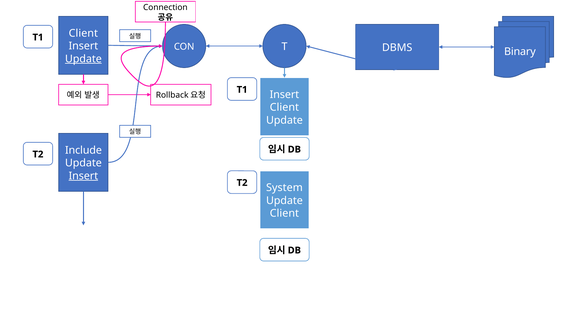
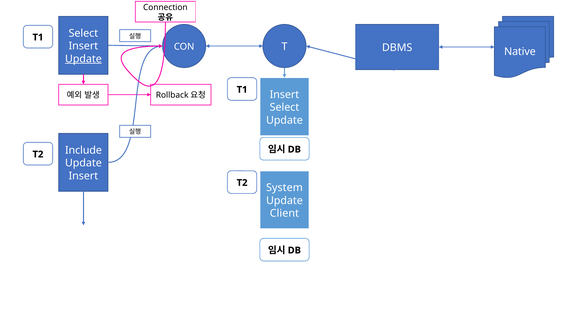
Client: Client -> Select (83, 33)
Binary: Binary -> Native (520, 52)
Client: Client -> Select (284, 107)
Insert underline: present -> none (83, 176)
